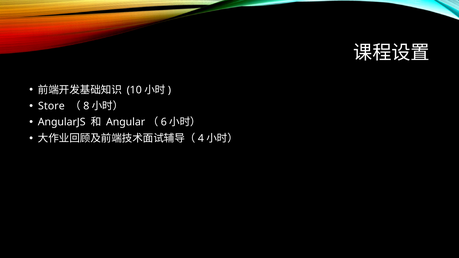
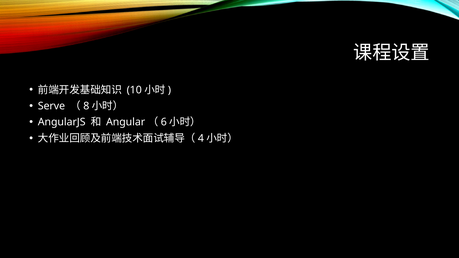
Store: Store -> Serve (51, 106)
